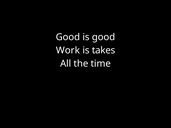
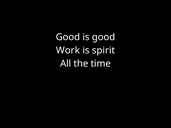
takes: takes -> spirit (103, 50)
